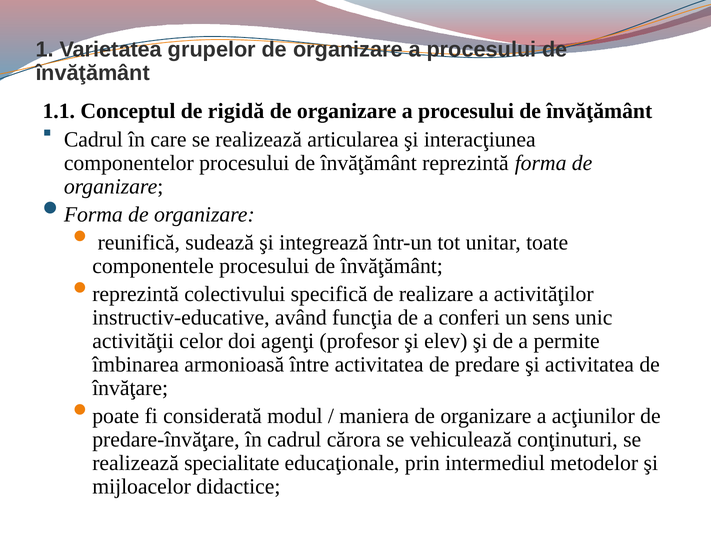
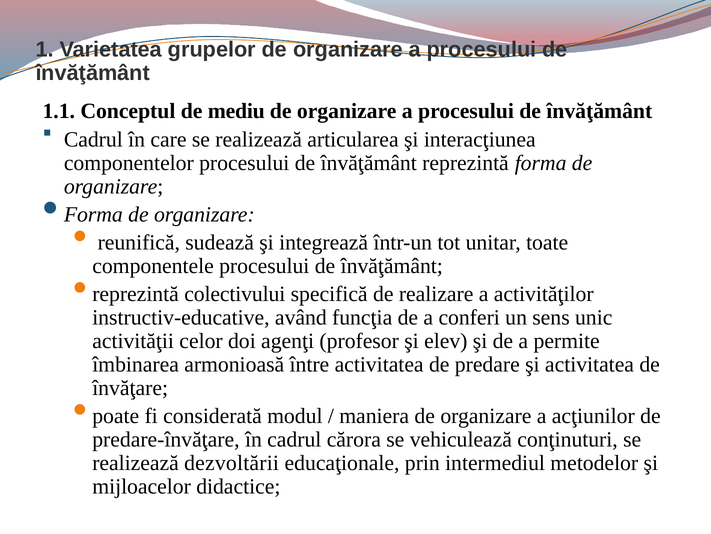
rigidă: rigidă -> mediu (236, 111)
specialitate: specialitate -> dezvoltării (232, 462)
